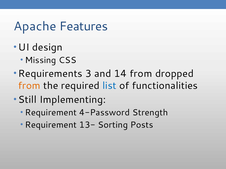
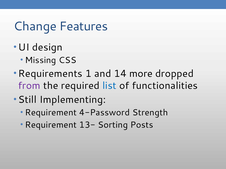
Apache: Apache -> Change (35, 26)
3: 3 -> 1 (88, 74)
14 from: from -> more (141, 74)
from colour: orange -> purple (29, 86)
